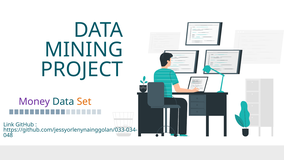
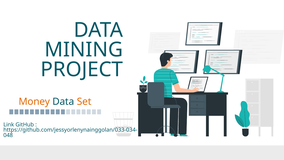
Money colour: purple -> orange (34, 101)
